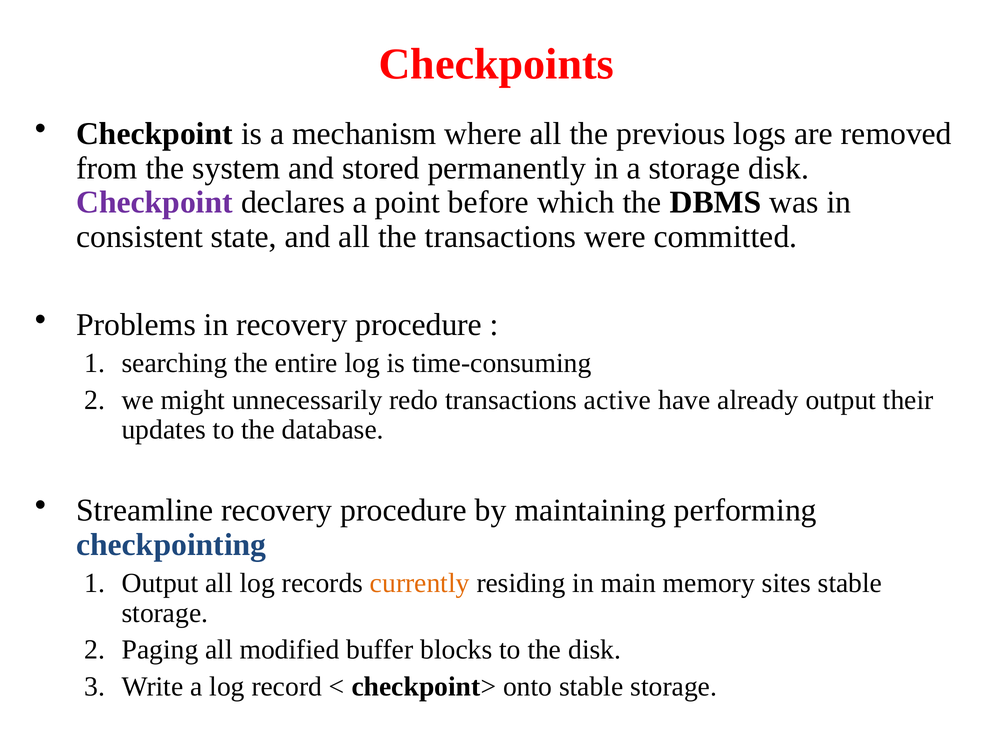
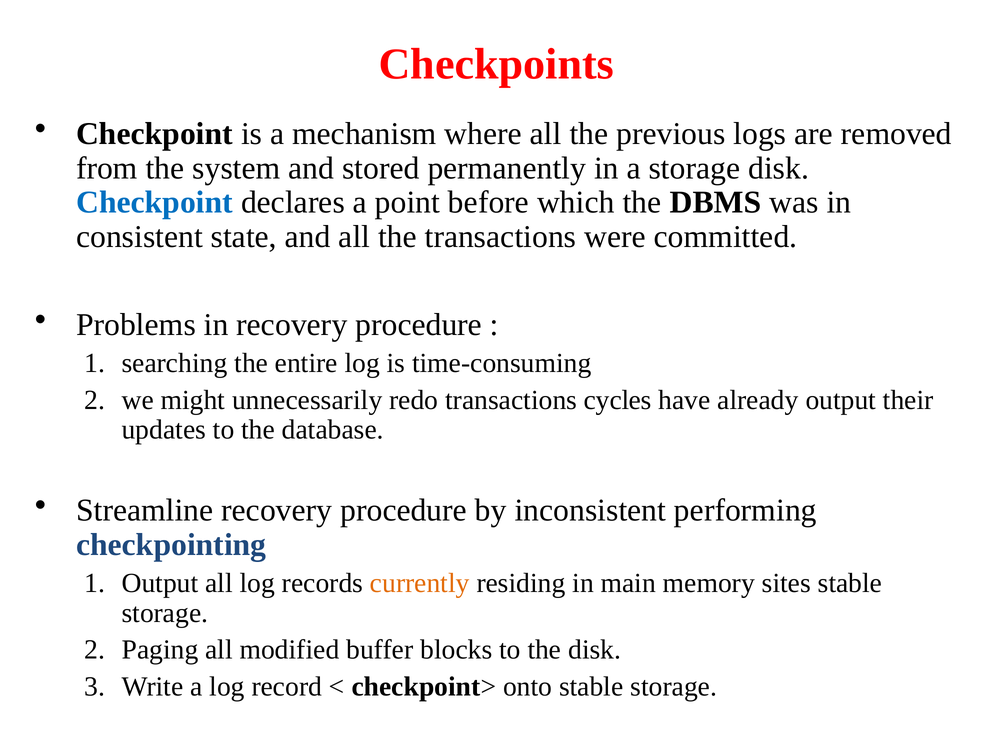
Checkpoint colour: purple -> blue (154, 202)
active: active -> cycles (618, 400)
maintaining: maintaining -> inconsistent (590, 510)
